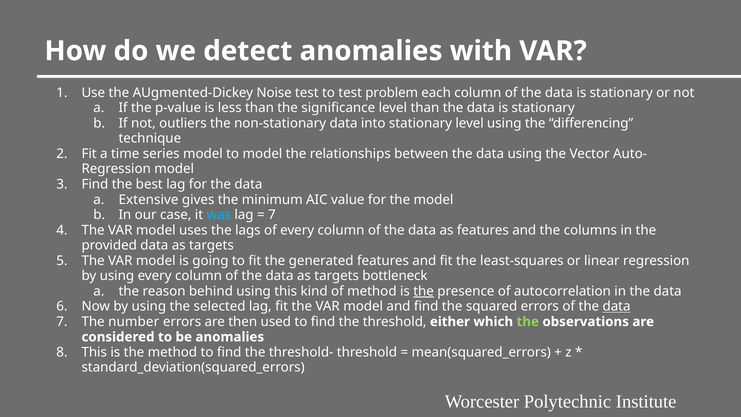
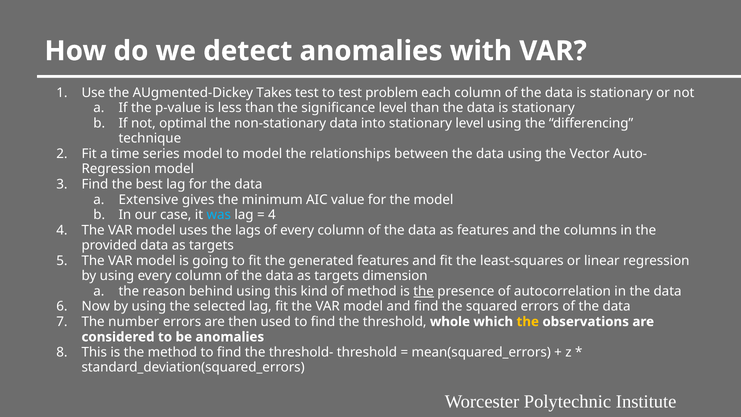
Noise: Noise -> Takes (274, 93)
outliers: outliers -> optimal (183, 123)
7: 7 -> 4 (272, 215)
bottleneck: bottleneck -> dimension (395, 276)
data underline: present -> none (617, 306)
either: either -> whole (450, 322)
the colour: light green -> yellow (528, 322)
